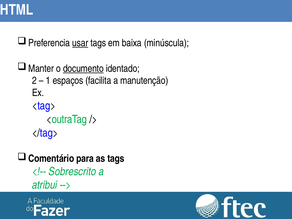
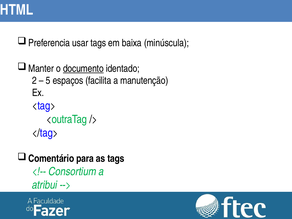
usar underline: present -> none (80, 43)
1: 1 -> 5 (48, 81)
Sobrescrito: Sobrescrito -> Consortium (72, 171)
